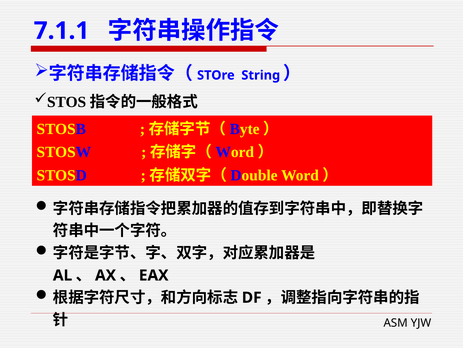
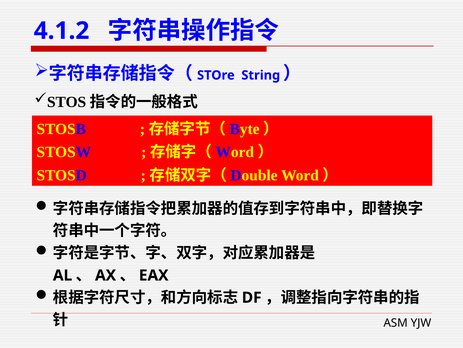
7.1.1: 7.1.1 -> 4.1.2 (62, 31)
